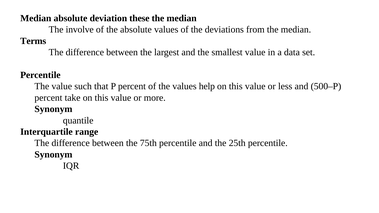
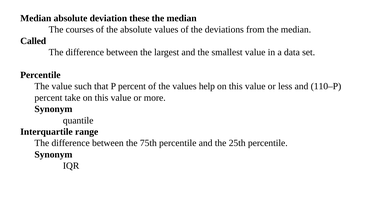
involve: involve -> courses (80, 30)
Terms: Terms -> Called (33, 41)
500–P: 500–P -> 110–P (326, 86)
